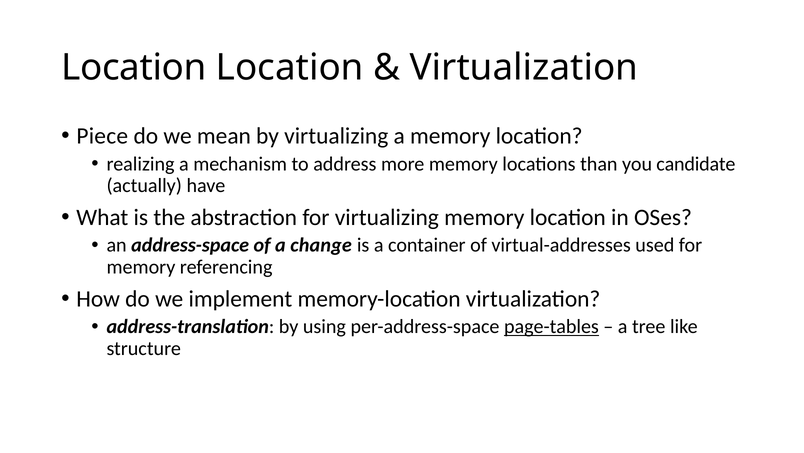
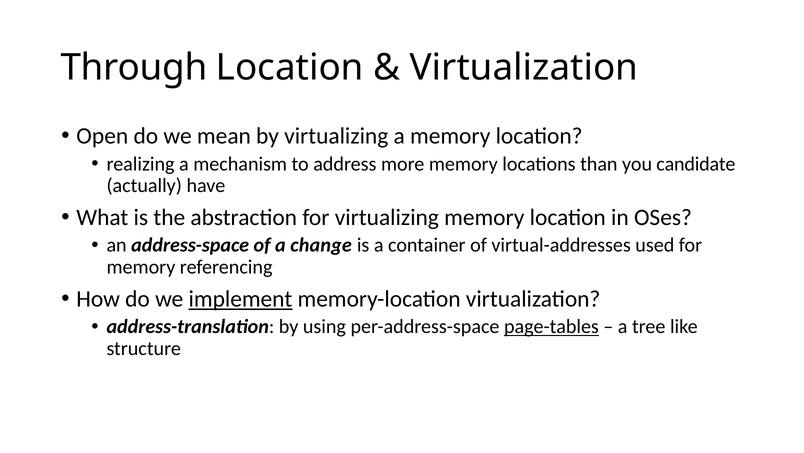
Location: Location -> Through (134, 68)
Piece: Piece -> Open (102, 136)
implement underline: none -> present (240, 299)
